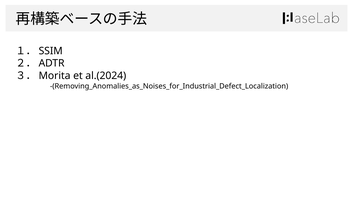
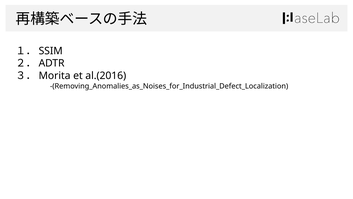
al.(2024: al.(2024 -> al.(2016 (106, 76)
